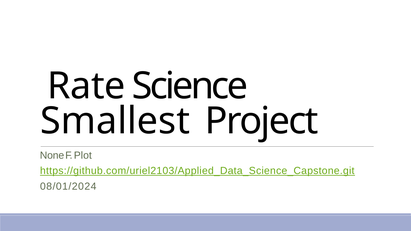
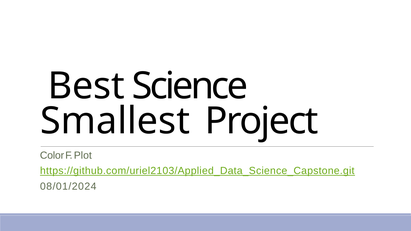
Rate: Rate -> Best (86, 86)
None: None -> Color (52, 156)
